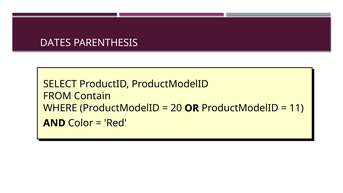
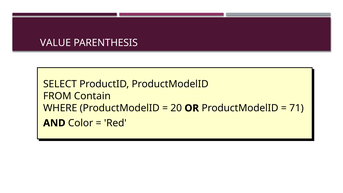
DATES: DATES -> VALUE (55, 43)
11: 11 -> 71 (297, 108)
